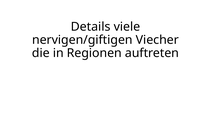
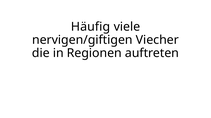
Details: Details -> Häufig (91, 27)
